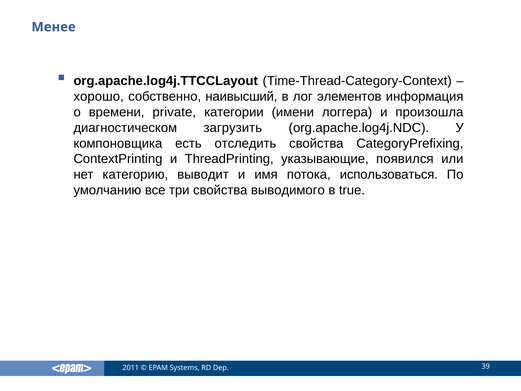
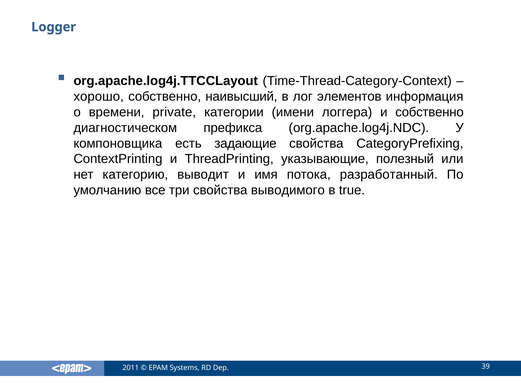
Менее: Менее -> Logger (54, 27)
и произошла: произошла -> собственно (430, 112)
загрузить: загрузить -> префикса (233, 128)
отследить: отследить -> задающие (245, 143)
появился: появился -> полезный (405, 159)
использоваться: использоваться -> разработанный (389, 175)
